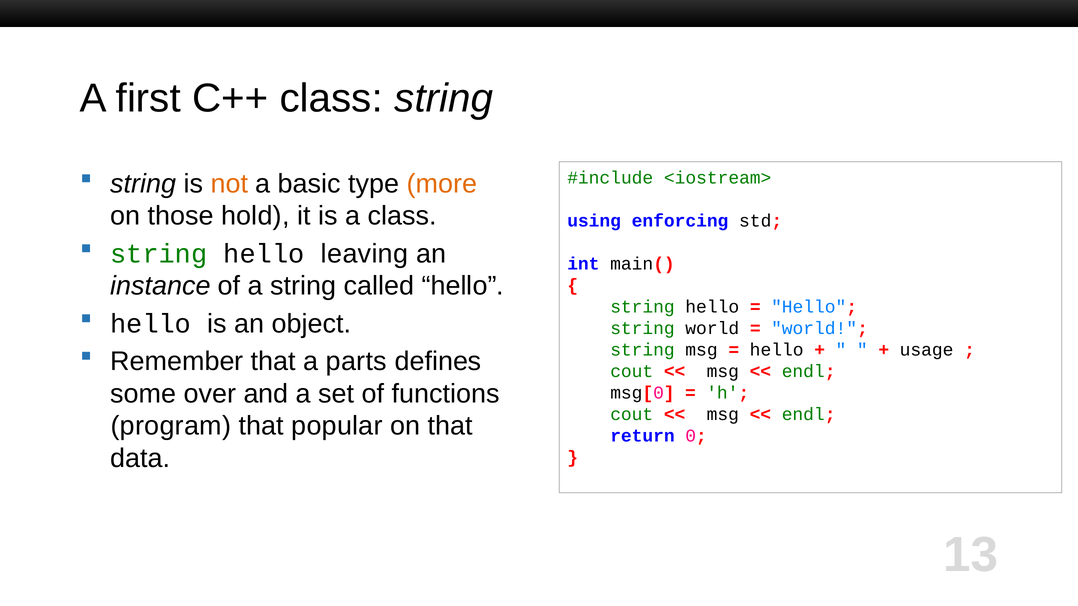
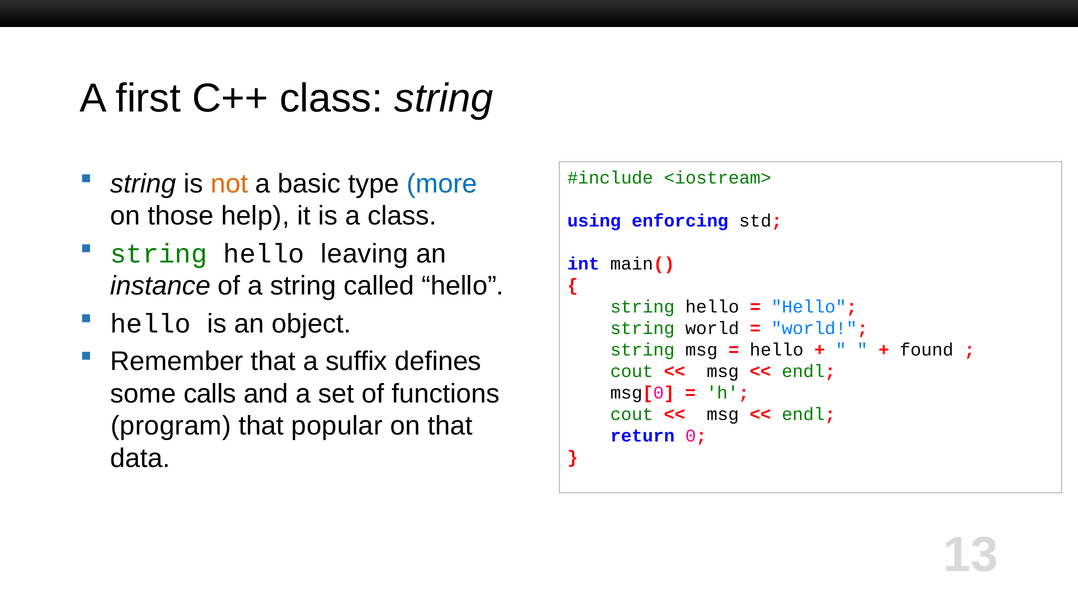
more colour: orange -> blue (442, 184)
hold: hold -> help (255, 216)
usage: usage -> found (927, 350)
parts: parts -> suffix (357, 362)
over: over -> calls (210, 394)
